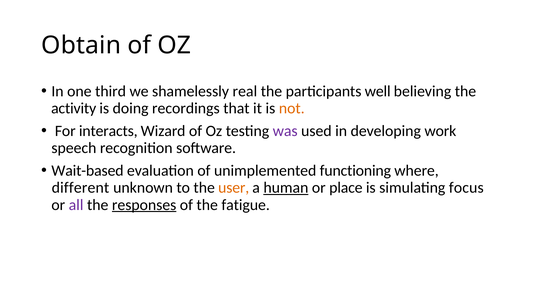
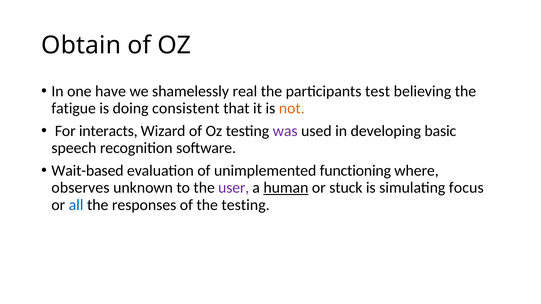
third: third -> have (111, 91)
well: well -> test (378, 91)
activity: activity -> fatigue (74, 109)
recordings: recordings -> consistent (186, 109)
work: work -> basic (440, 131)
different: different -> observes (80, 188)
user colour: orange -> purple (234, 188)
place: place -> stuck (346, 188)
all colour: purple -> blue (76, 205)
responses underline: present -> none (144, 205)
the fatigue: fatigue -> testing (246, 205)
